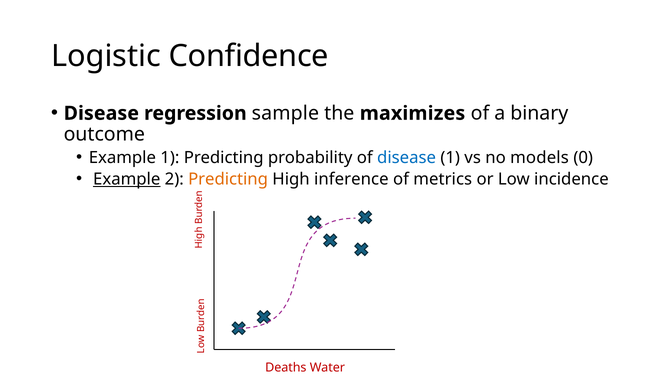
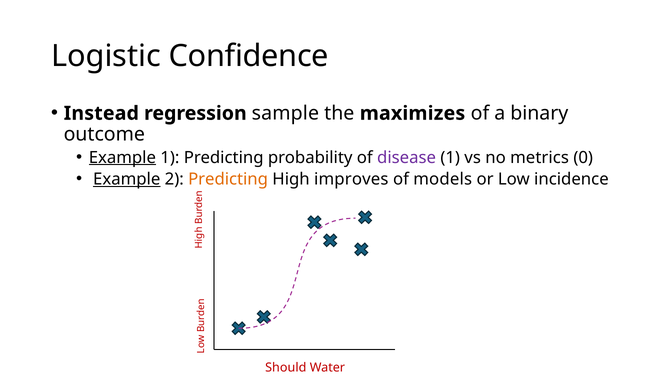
Disease: Disease -> Instead (101, 113)
Example underline: none -> present (122, 157)
disease colour: blue -> purple (407, 157)
models: models -> metrics (540, 157)
inference: inference -> improves (351, 179)
metrics: metrics -> models (443, 179)
Deaths: Deaths -> Should (286, 367)
